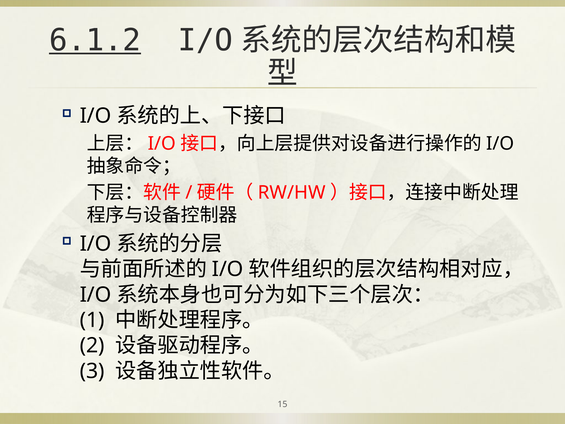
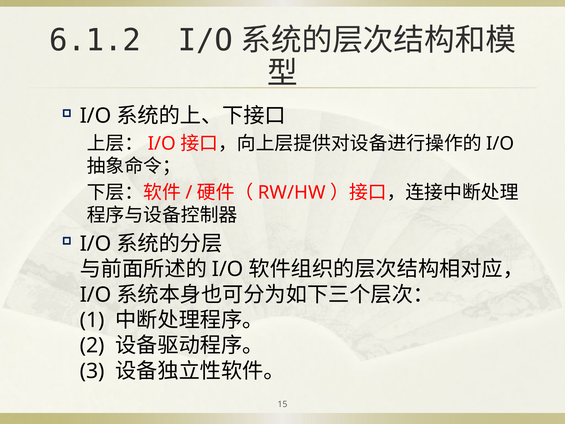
6.1.2 underline: present -> none (95, 40)
